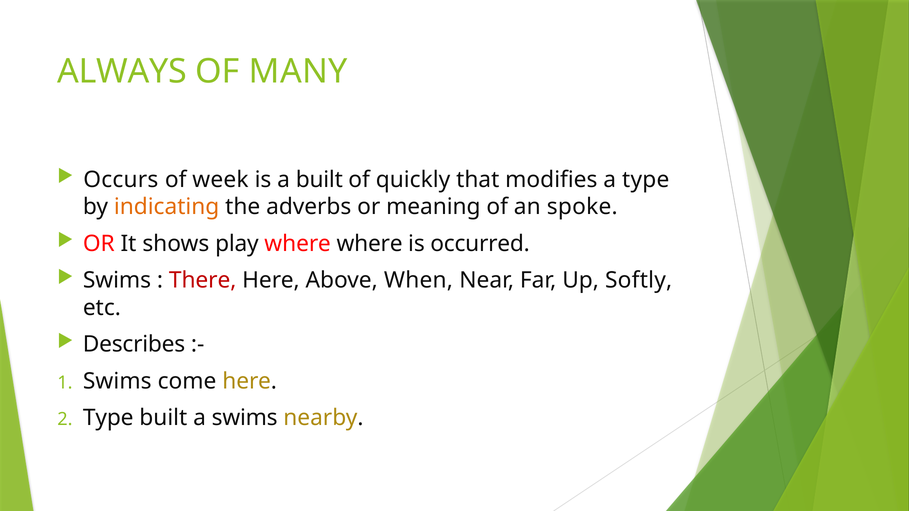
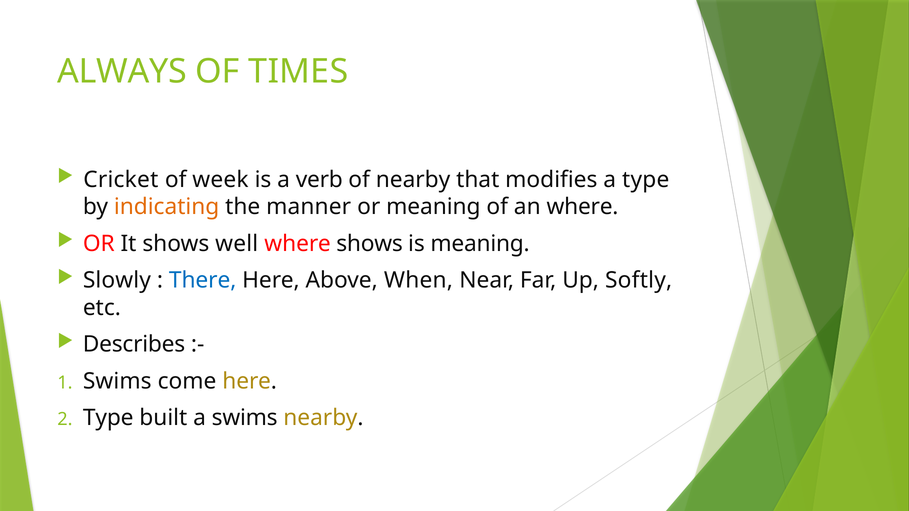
MANY: MANY -> TIMES (298, 72)
Occurs: Occurs -> Cricket (121, 180)
a built: built -> verb (319, 180)
of quickly: quickly -> nearby (413, 180)
adverbs: adverbs -> manner (309, 207)
an spoke: spoke -> where (582, 207)
play: play -> well (237, 244)
where where: where -> shows (370, 244)
is occurred: occurred -> meaning (480, 244)
Swims: Swims -> Slowly (117, 280)
There colour: red -> blue (203, 280)
